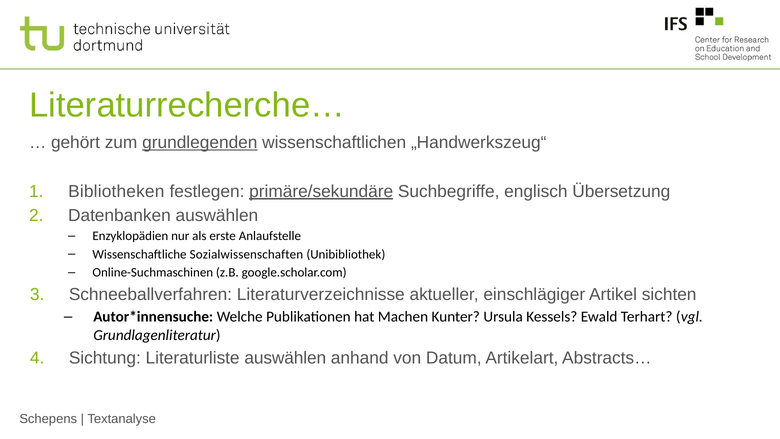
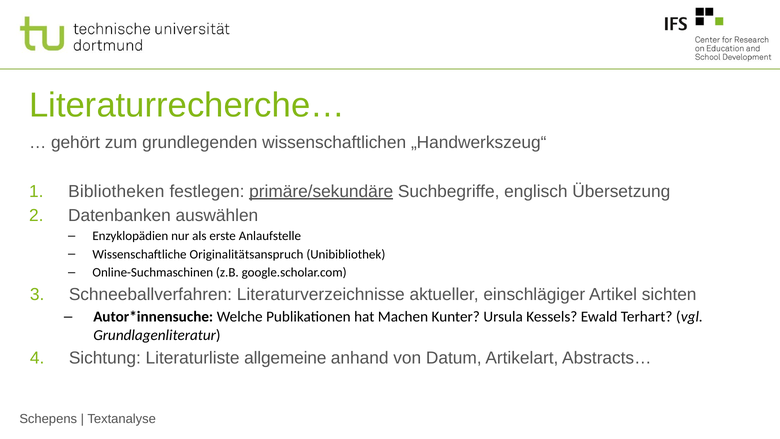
grundlegenden underline: present -> none (200, 143)
Sozialwissenschaften: Sozialwissenschaften -> Originalitätsanspruch (246, 254)
Literaturliste auswählen: auswählen -> allgemeine (285, 358)
